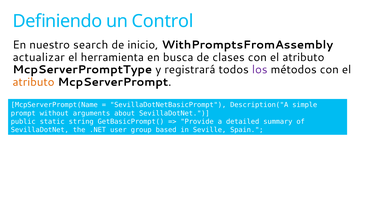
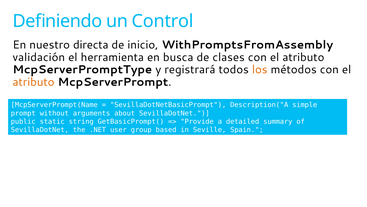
search: search -> directa (91, 45)
actualizar: actualizar -> validación (39, 57)
los colour: purple -> orange (260, 69)
